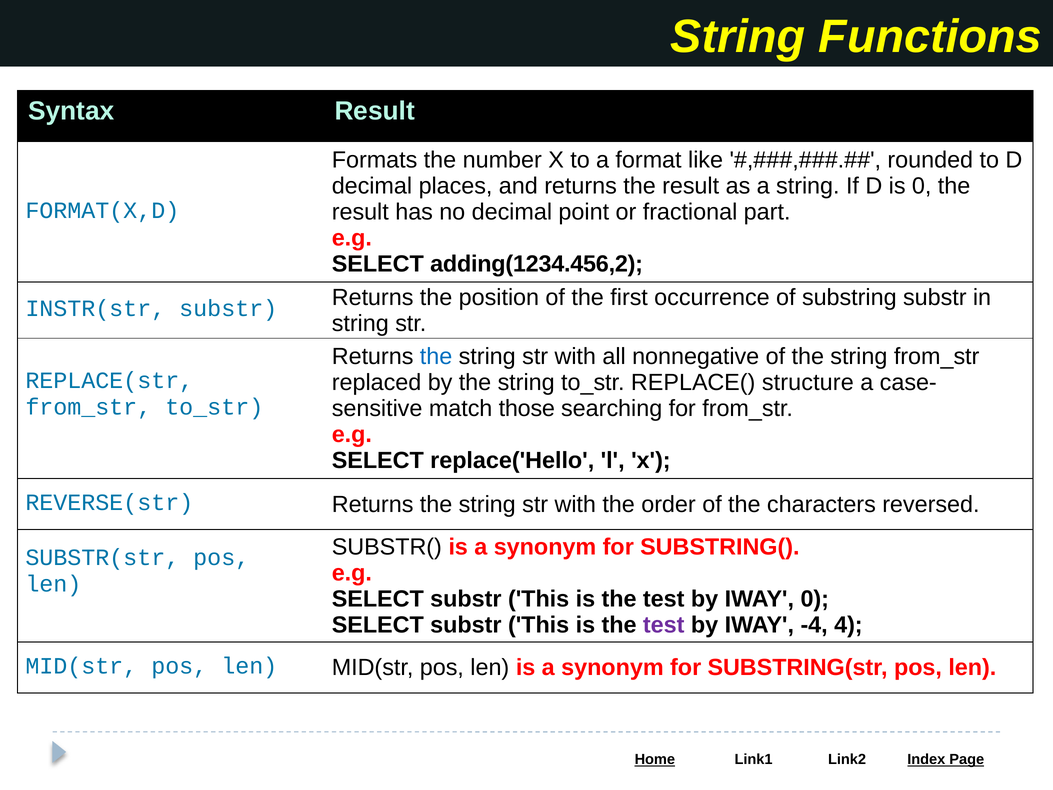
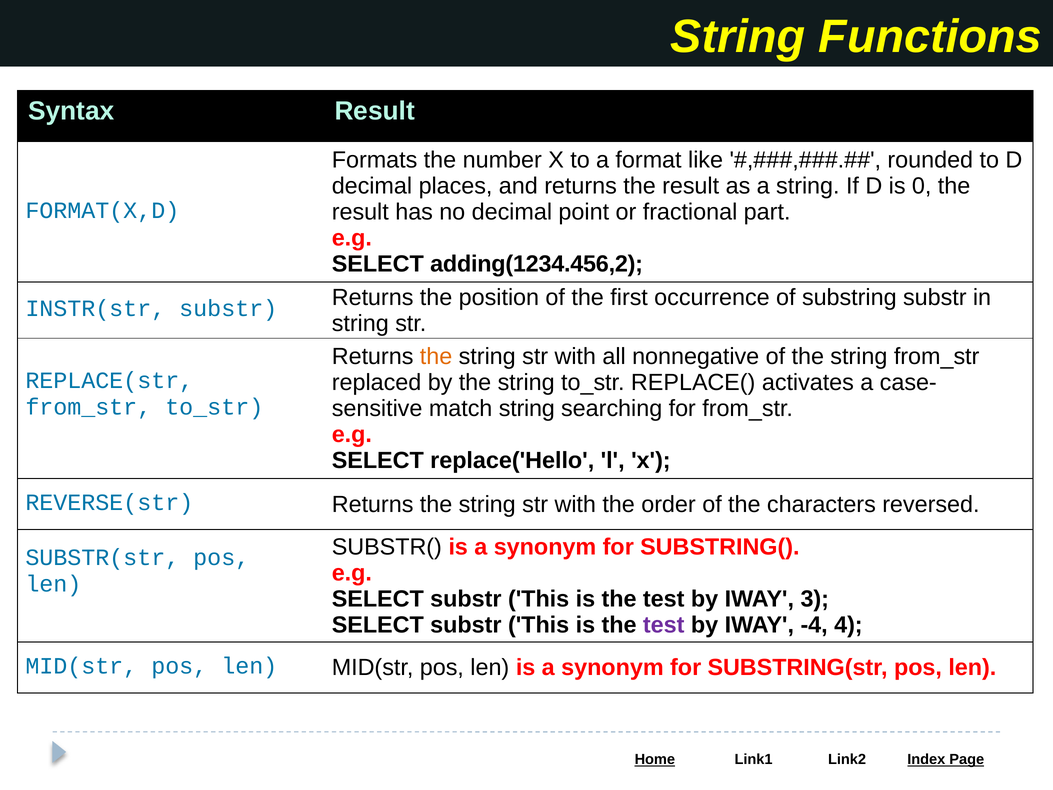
the colour: blue -> orange (436, 357)
structure: structure -> activates (808, 383)
match those: those -> string (527, 409)
IWAY 0: 0 -> 3 (815, 599)
